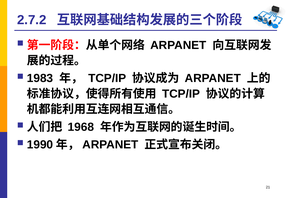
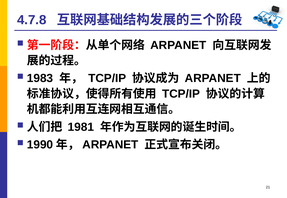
2.7.2: 2.7.2 -> 4.7.8 (32, 20)
1968: 1968 -> 1981 (81, 127)
